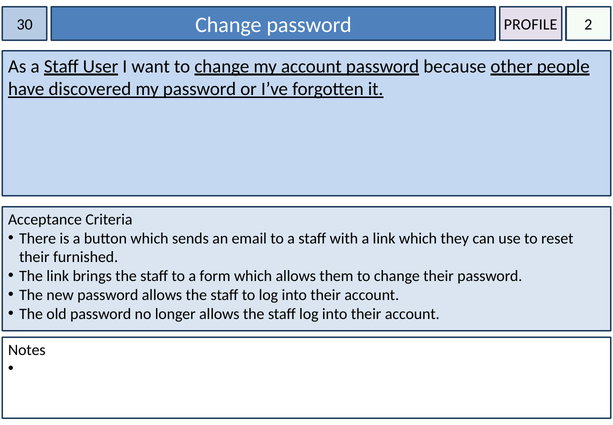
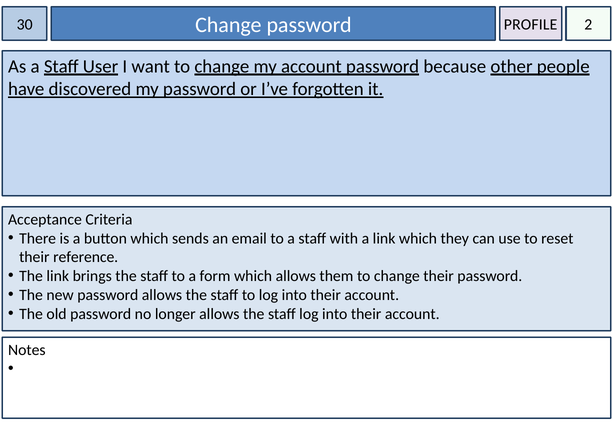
furnished: furnished -> reference (86, 257)
